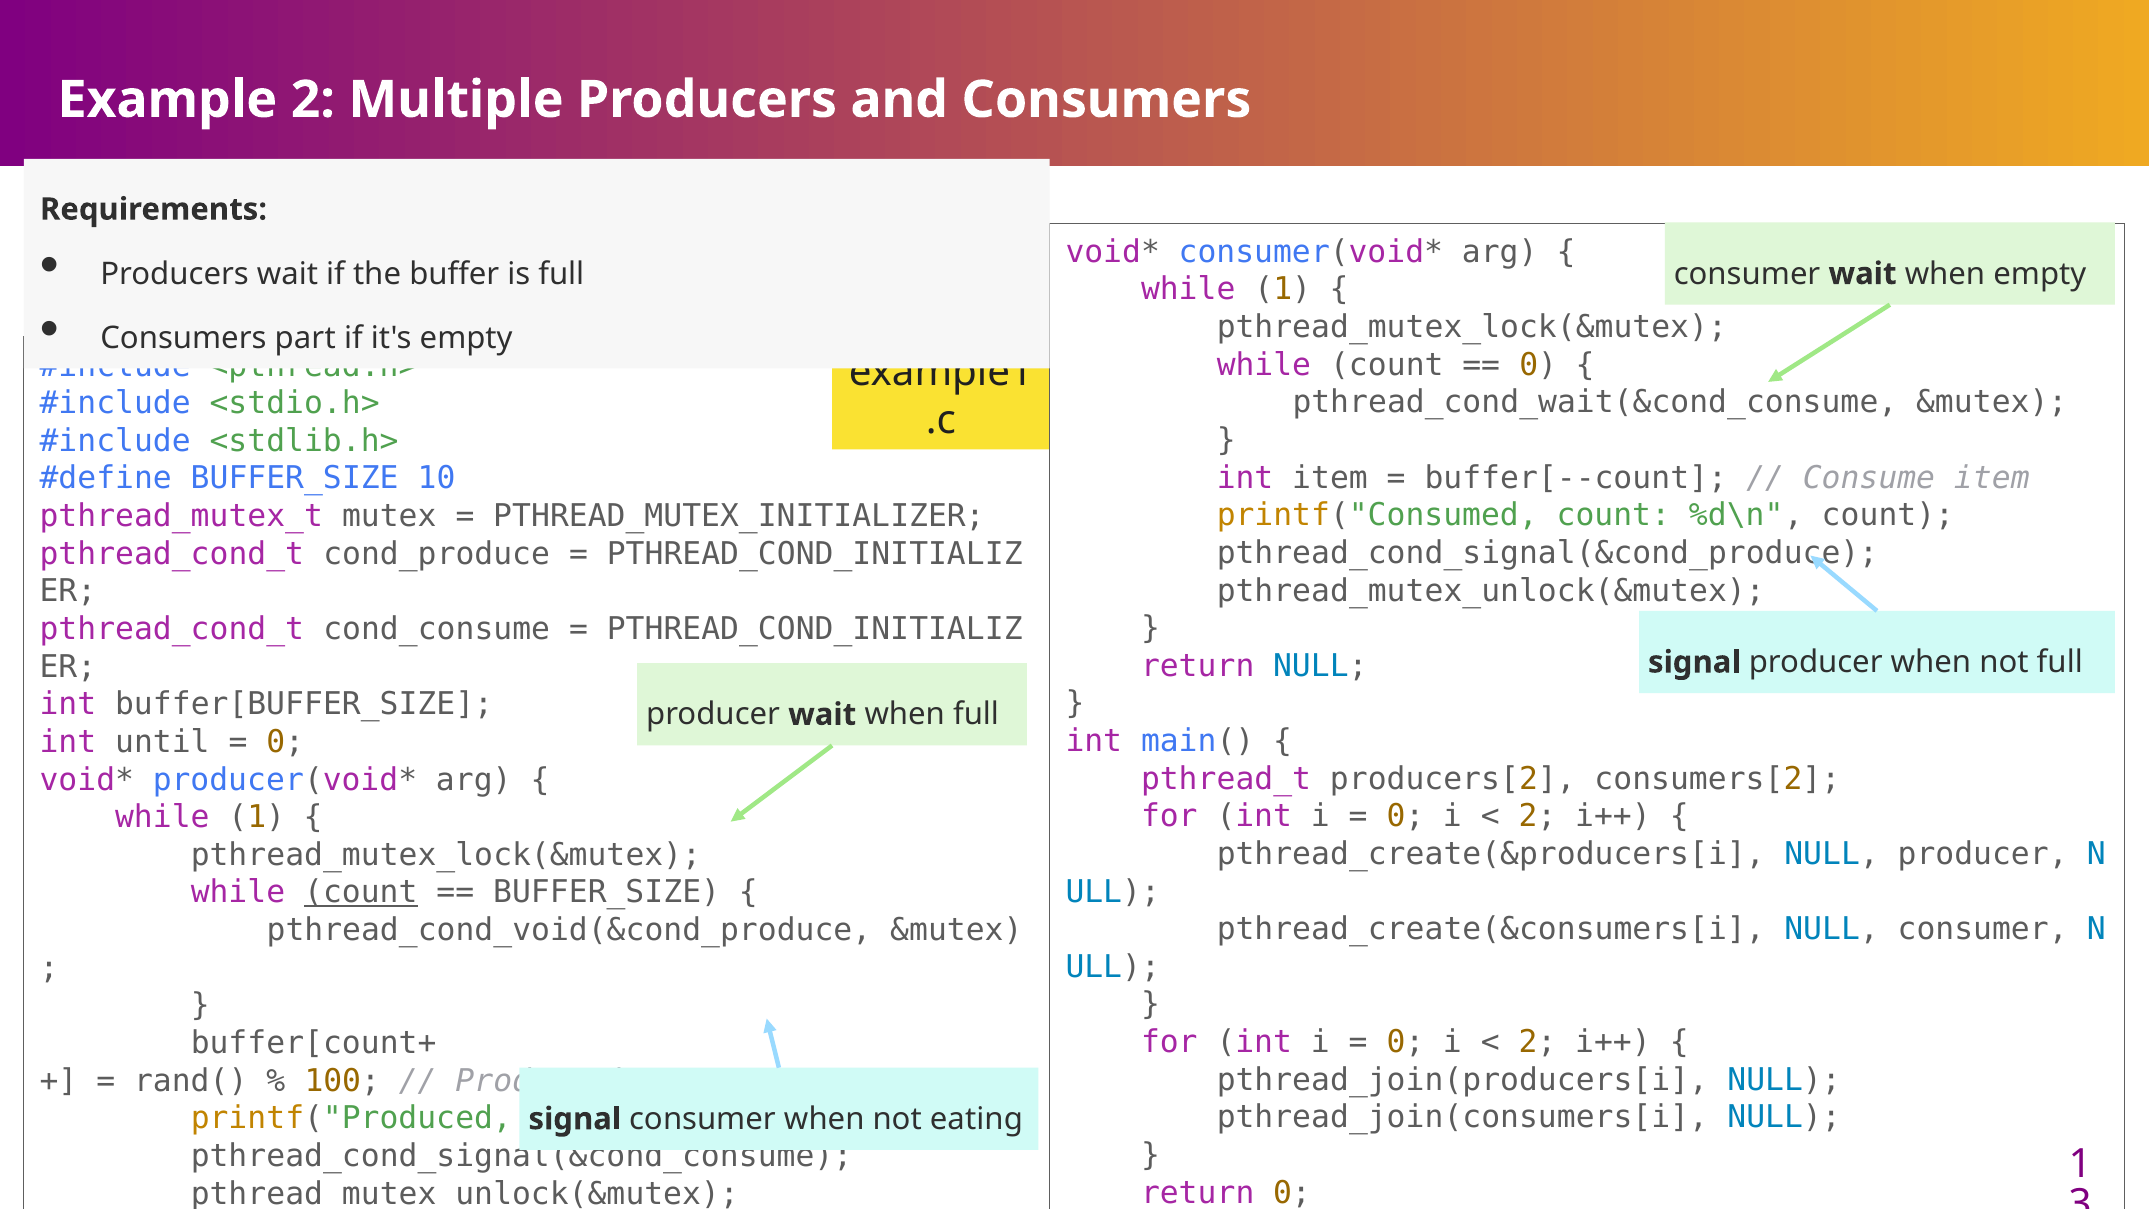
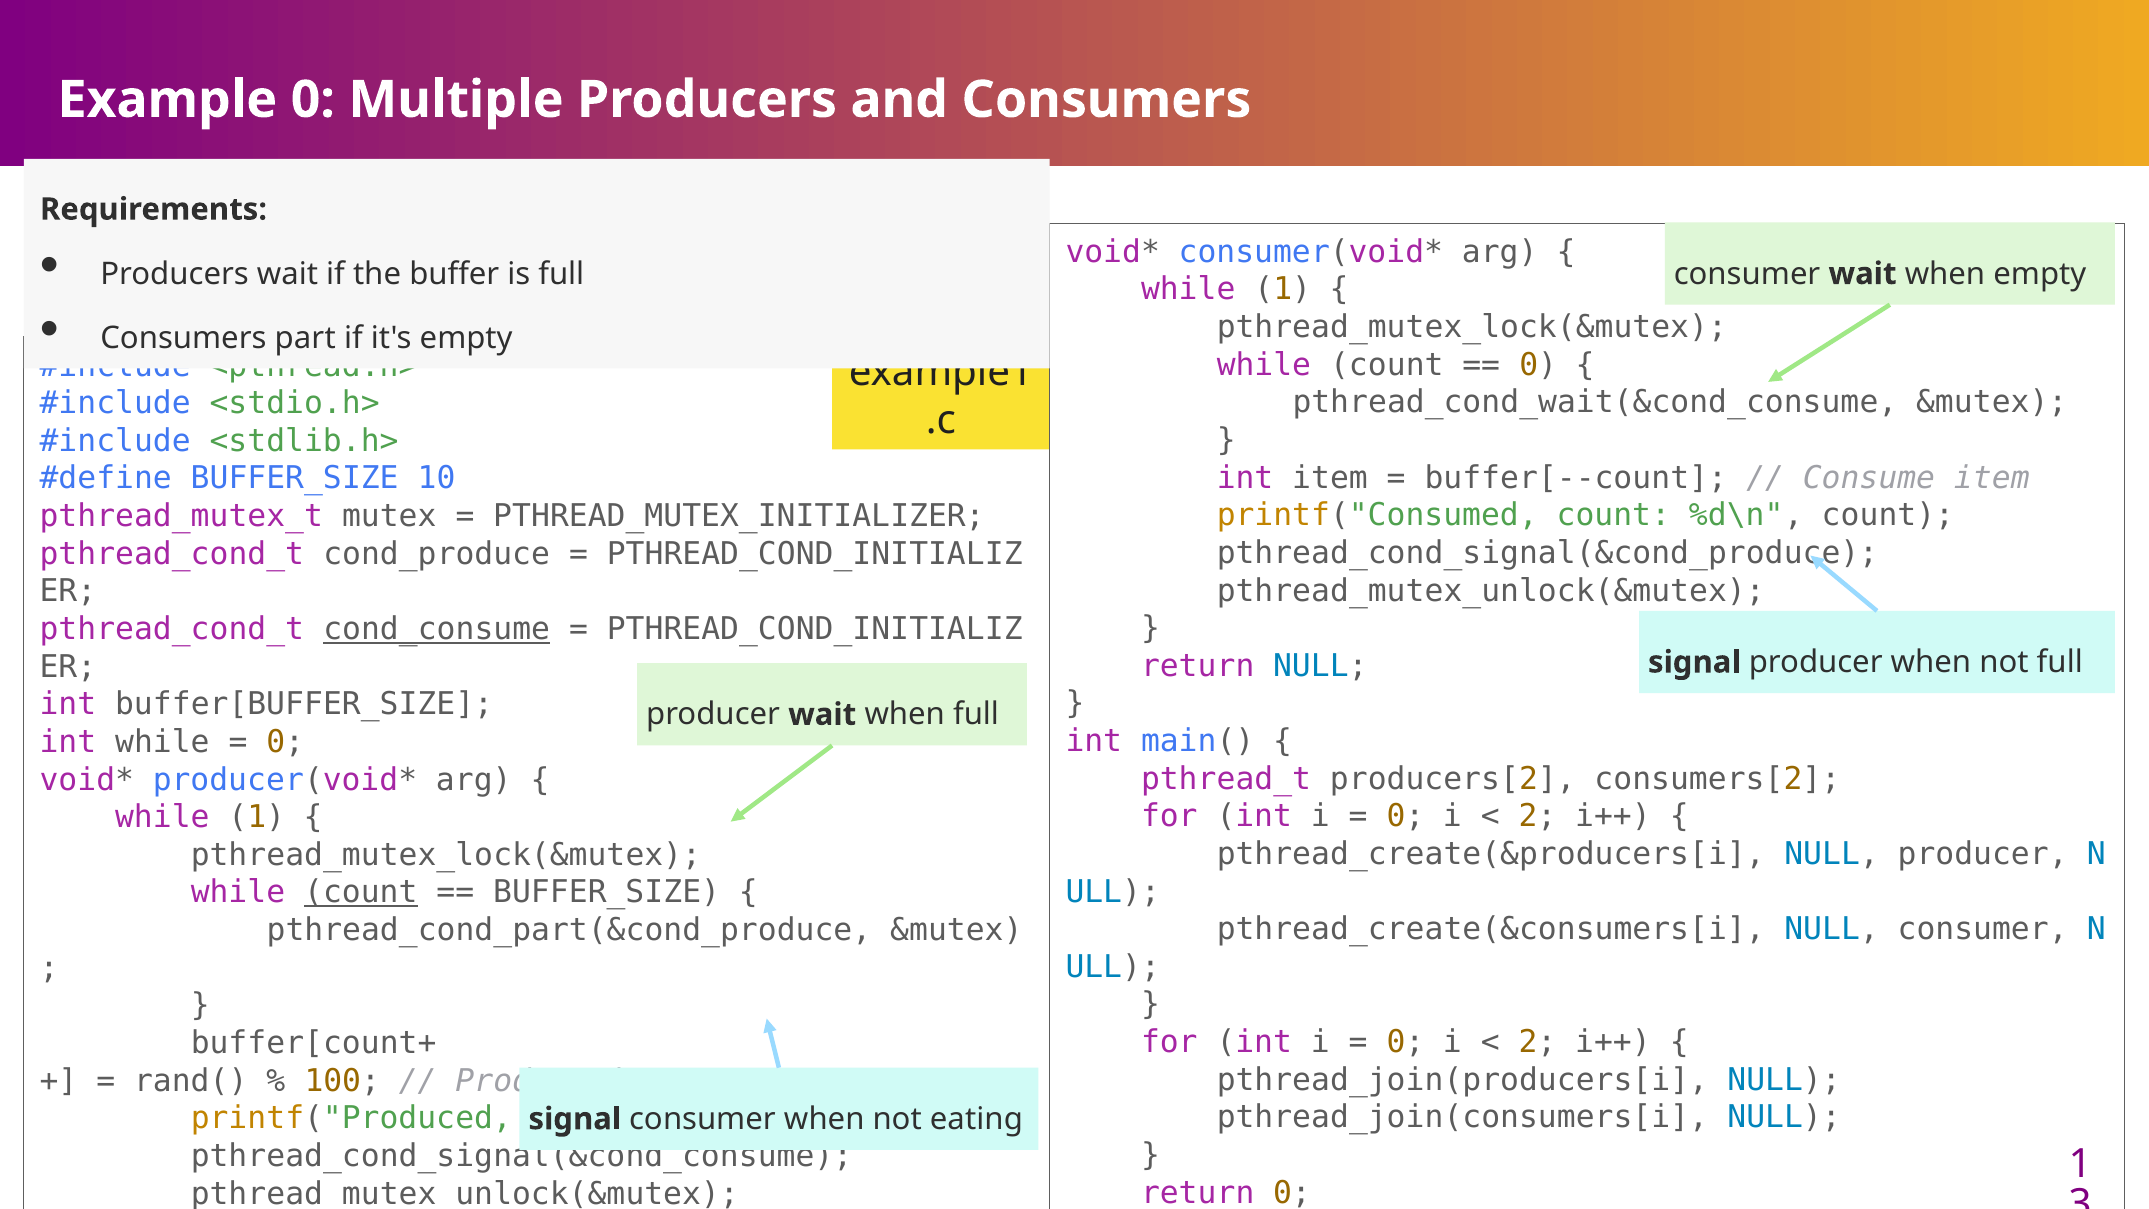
Example 2: 2 -> 0 (313, 100)
cond_consume underline: none -> present (437, 629)
int until: until -> while (162, 742)
pthread_cond_void(&cond_produce: pthread_cond_void(&cond_produce -> pthread_cond_part(&cond_produce (569, 930)
